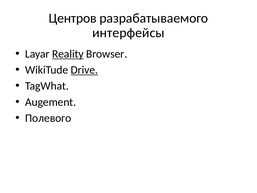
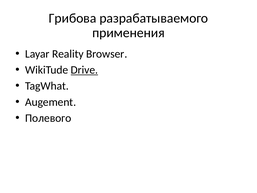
Центров: Центров -> Грибова (73, 18)
интерфейсы: интерфейсы -> применения (128, 33)
Reality underline: present -> none (68, 54)
